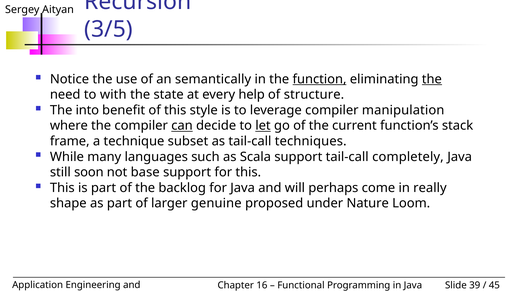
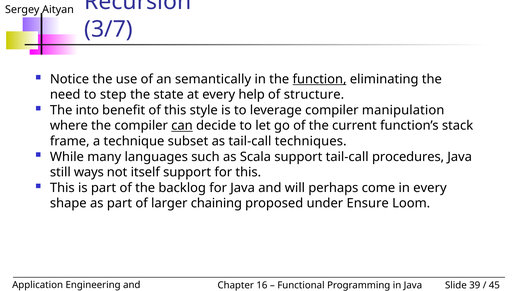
3/5: 3/5 -> 3/7 (108, 29)
the underline: present -> none (432, 79)
with: with -> step (113, 95)
let underline: present -> none (263, 126)
completely: completely -> procedures (408, 157)
soon: soon -> ways (89, 172)
base: base -> itself (145, 172)
in really: really -> every (430, 188)
genuine: genuine -> chaining (216, 204)
Nature: Nature -> Ensure (368, 204)
